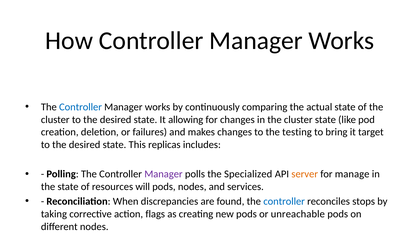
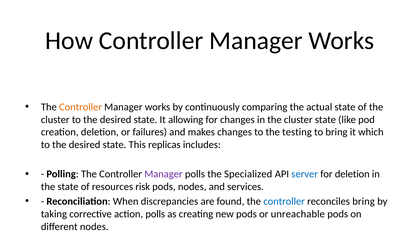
Controller colour: blue -> orange (81, 107)
it target: target -> which (371, 132)
server colour: orange -> blue (305, 174)
for manage: manage -> deletion (352, 174)
resources will: will -> risk (143, 187)
reconciles stops: stops -> bring (364, 202)
action flags: flags -> polls (155, 214)
